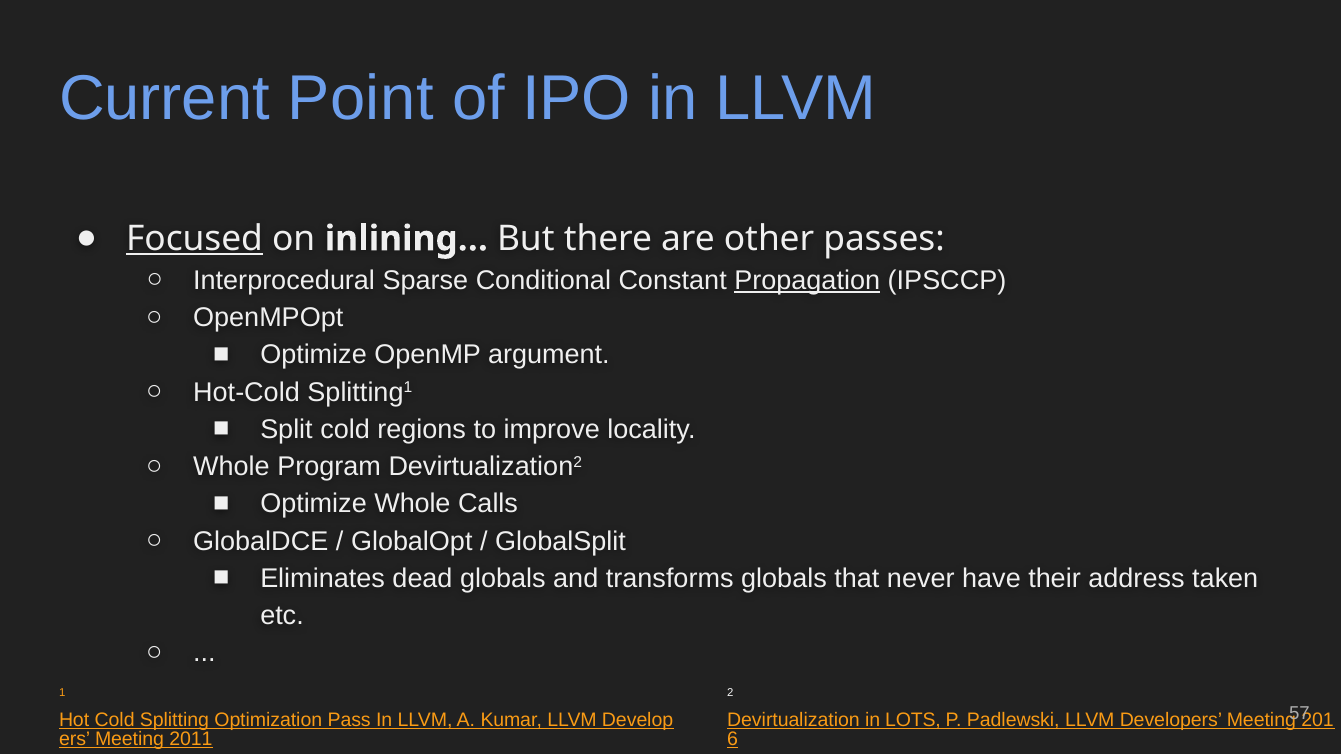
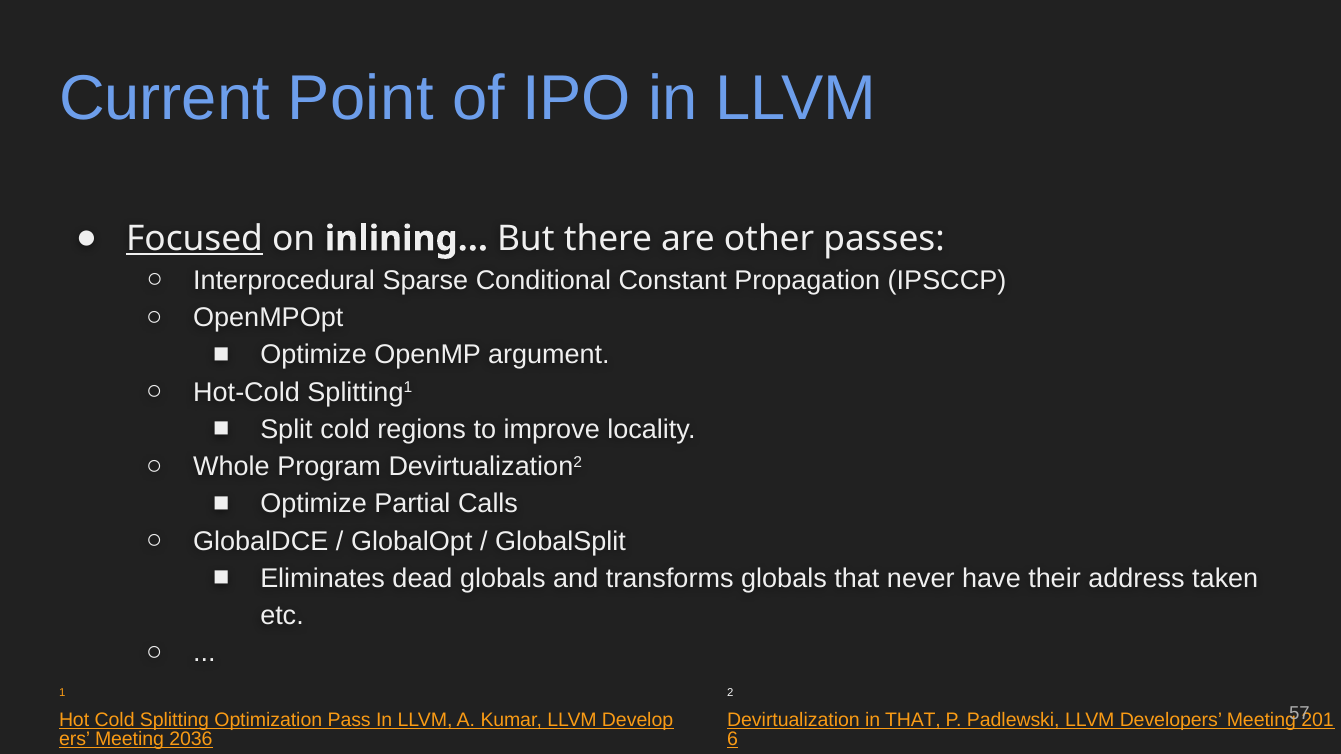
Propagation underline: present -> none (807, 281)
Optimize Whole: Whole -> Partial (412, 504)
in LOTS: LOTS -> THAT (913, 720)
2011: 2011 -> 2036 (191, 739)
